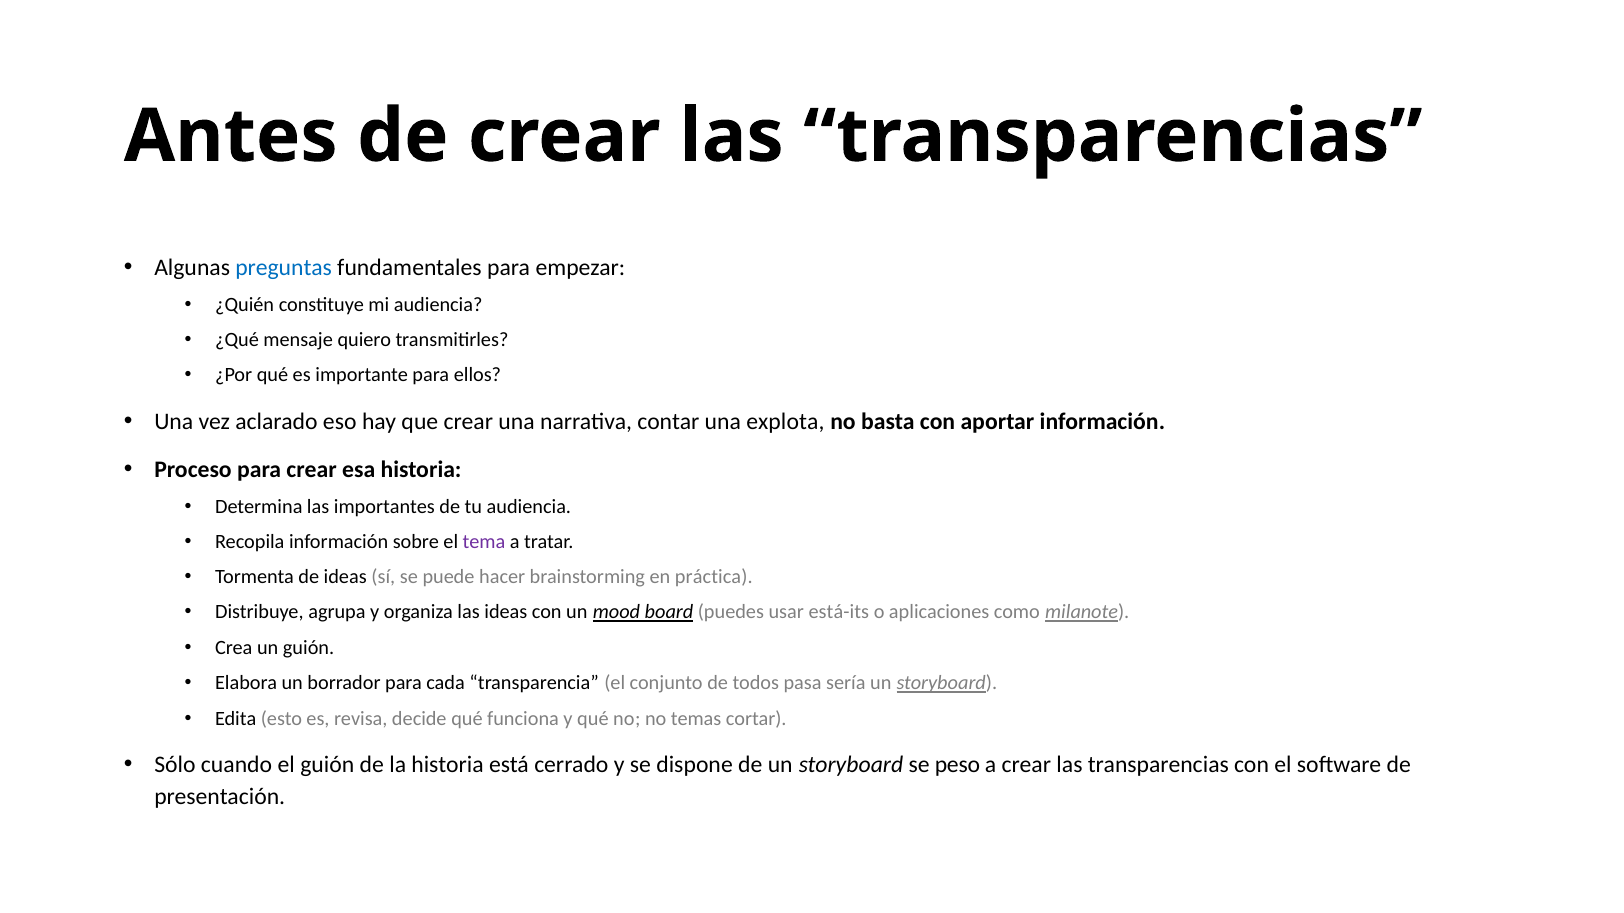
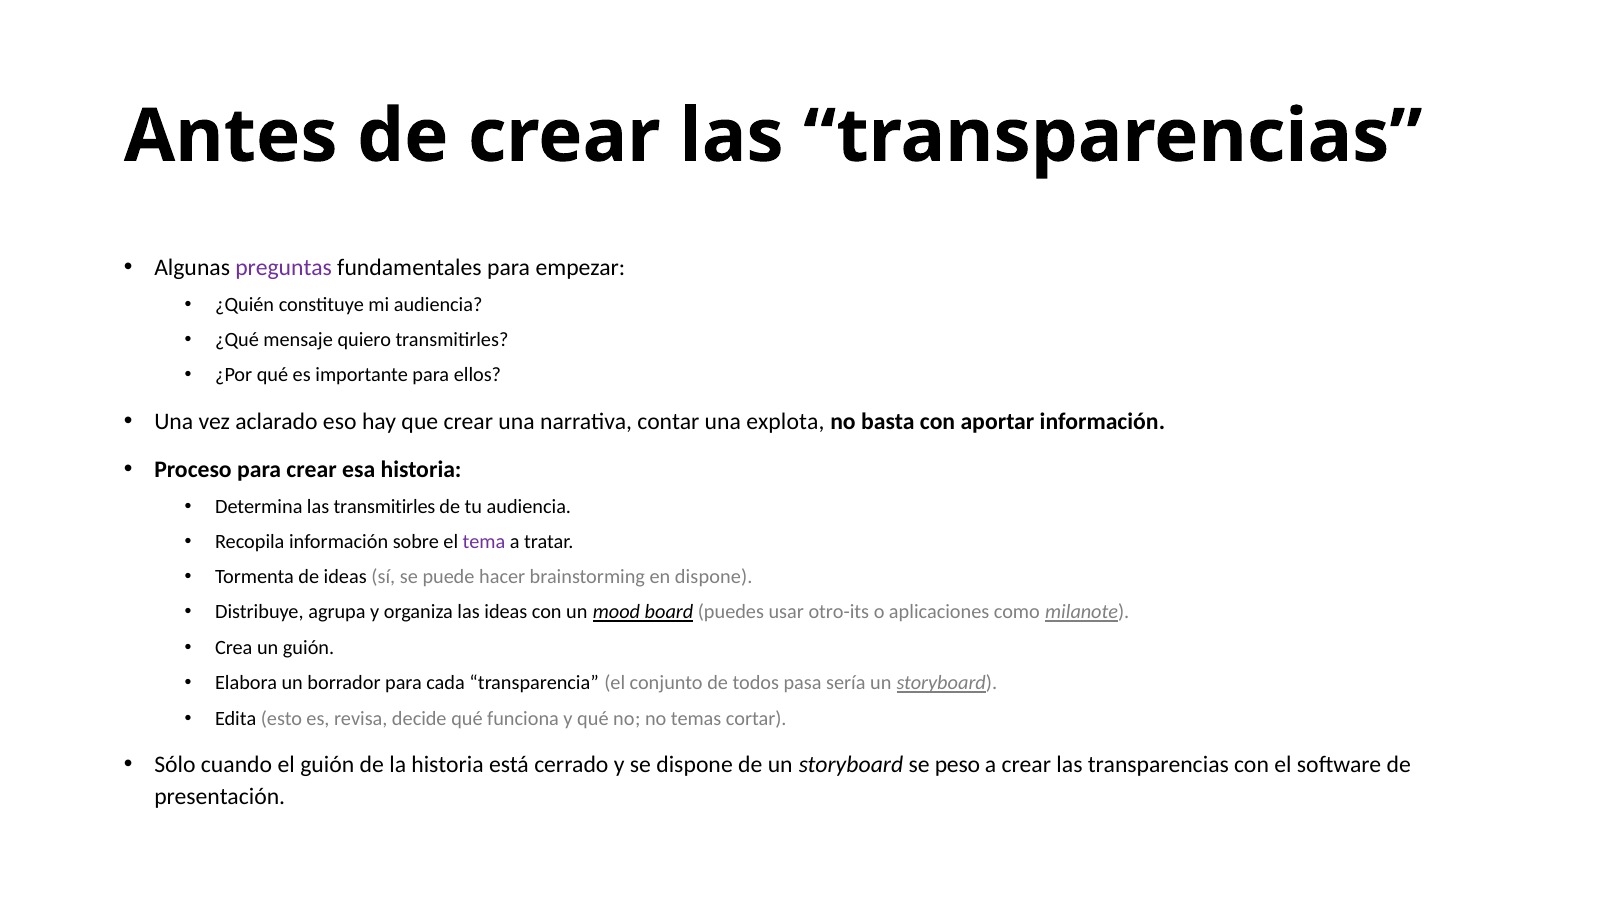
preguntas colour: blue -> purple (284, 268)
las importantes: importantes -> transmitirles (384, 507)
en práctica: práctica -> dispone (714, 577)
está-its: está-its -> otro-its (839, 613)
